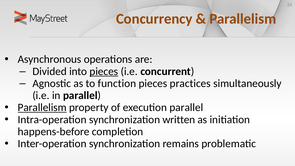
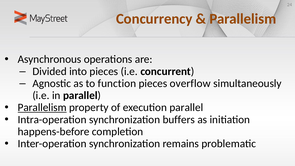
pieces underline: present -> none (104, 71)
practices: practices -> overflow (190, 83)
written: written -> buffers (179, 119)
